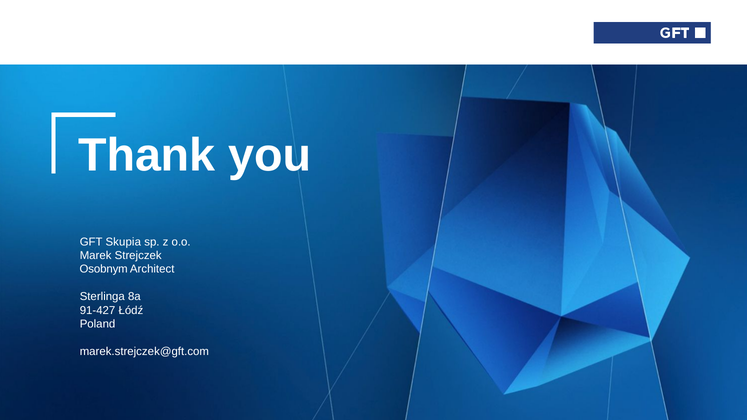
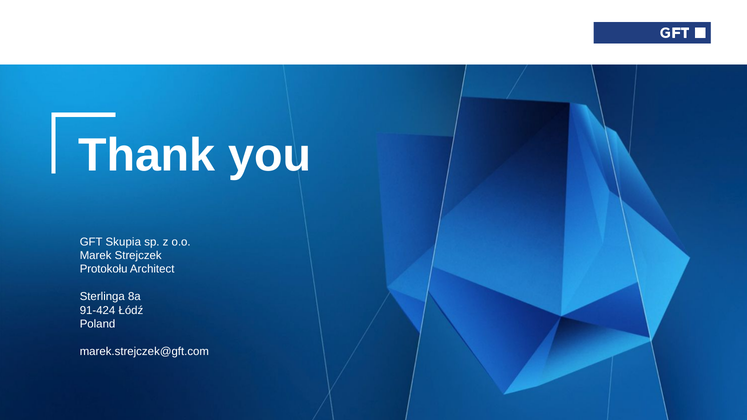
Osobnym: Osobnym -> Protokołu (104, 269)
91-427: 91-427 -> 91-424 (98, 310)
